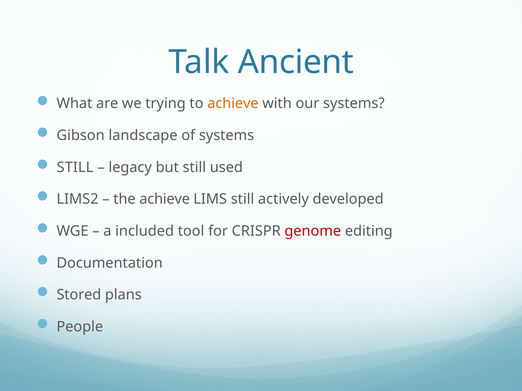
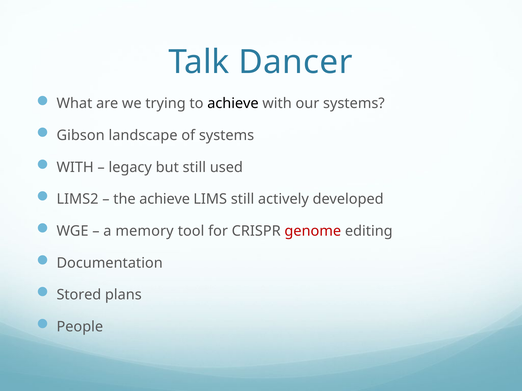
Ancient: Ancient -> Dancer (295, 62)
achieve colour: orange -> black (233, 104)
STILL: STILL -> WITH (75, 168)
included: included -> memory (145, 231)
